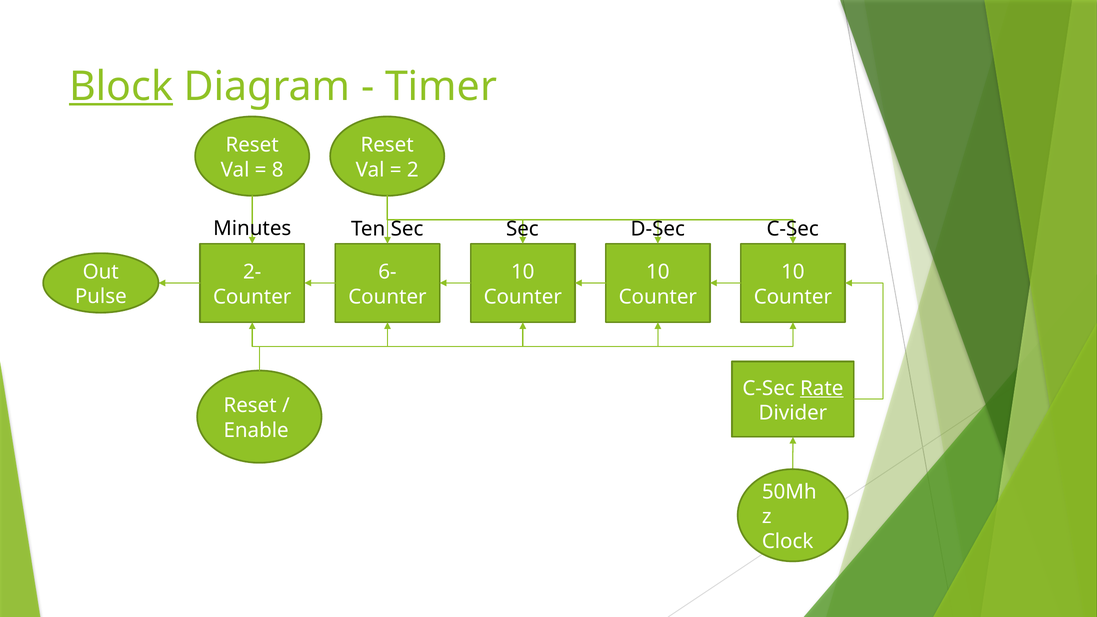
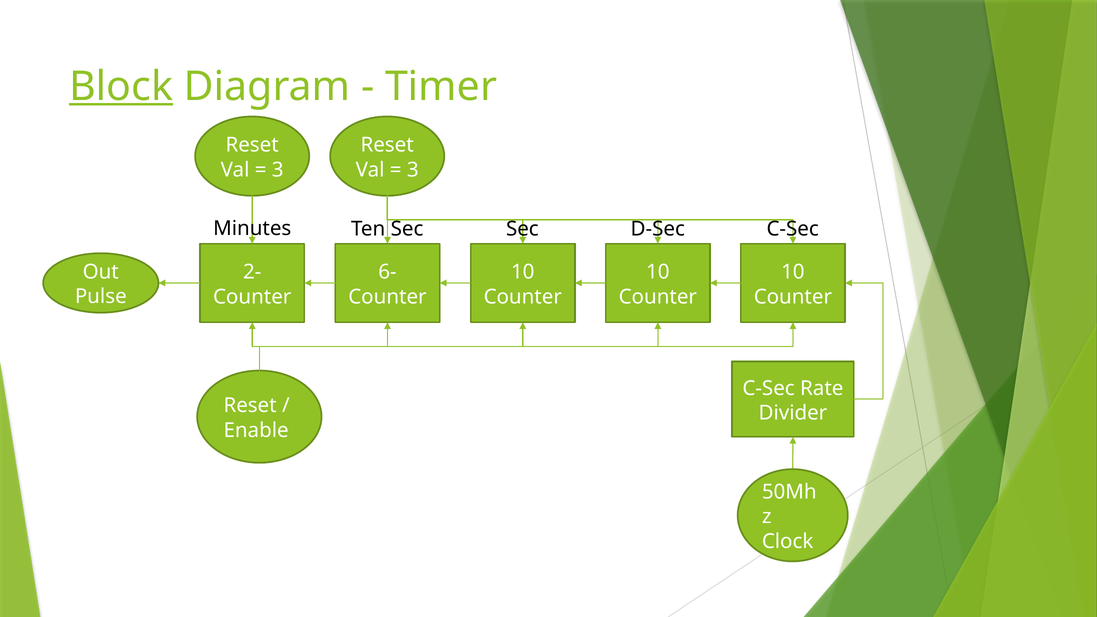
8: 8 -> 3 (278, 170)
2: 2 -> 3 (413, 170)
Rate underline: present -> none (822, 388)
